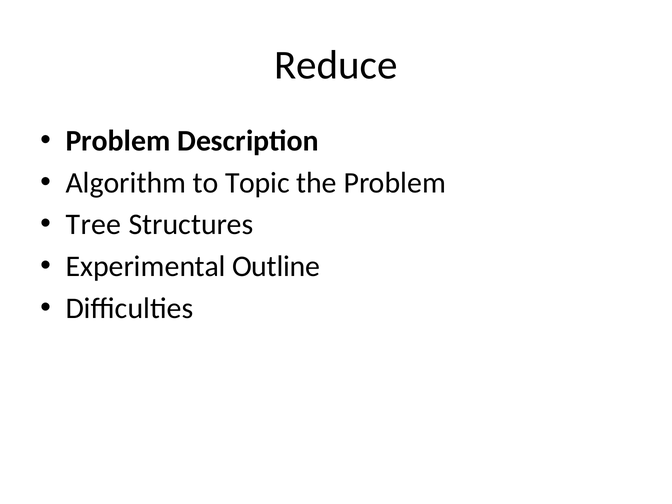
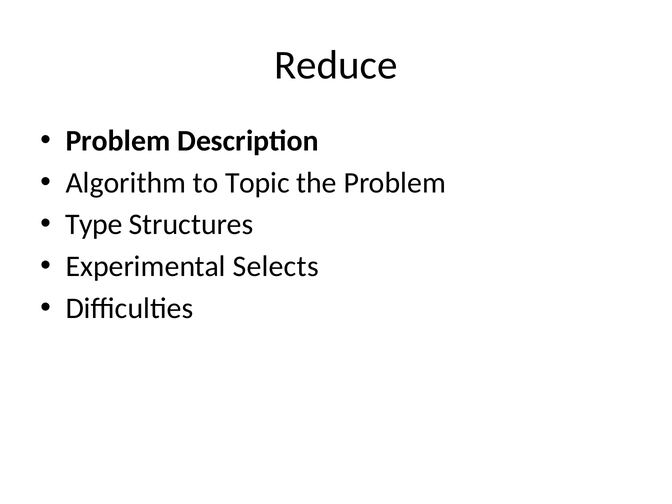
Tree: Tree -> Type (94, 225)
Outline: Outline -> Selects (276, 266)
